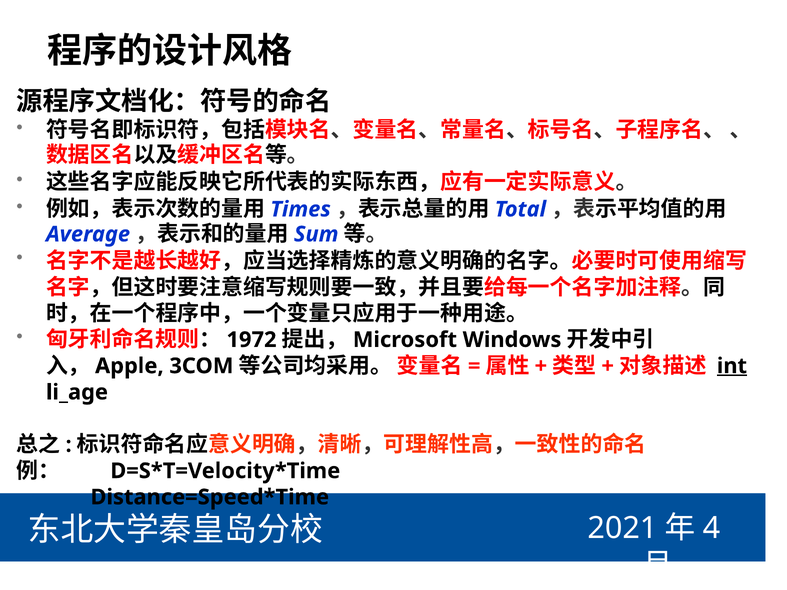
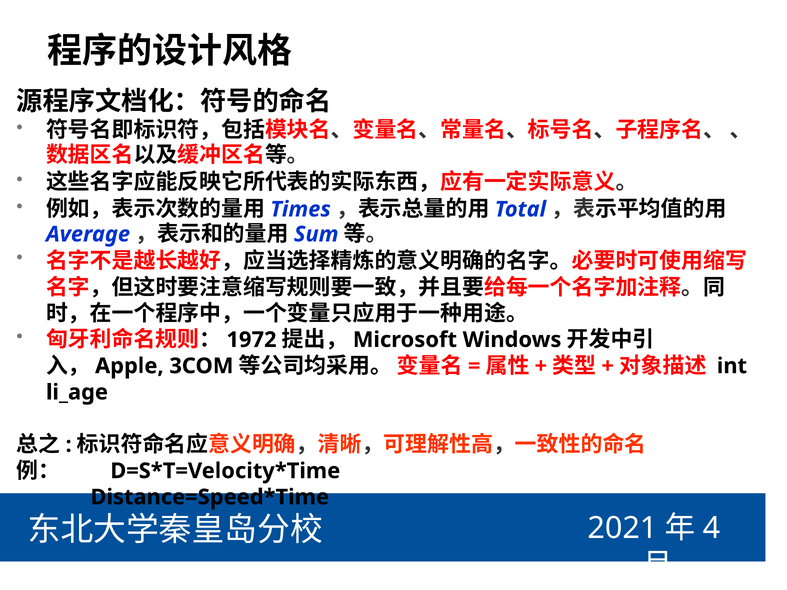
int underline: present -> none (732, 366)
